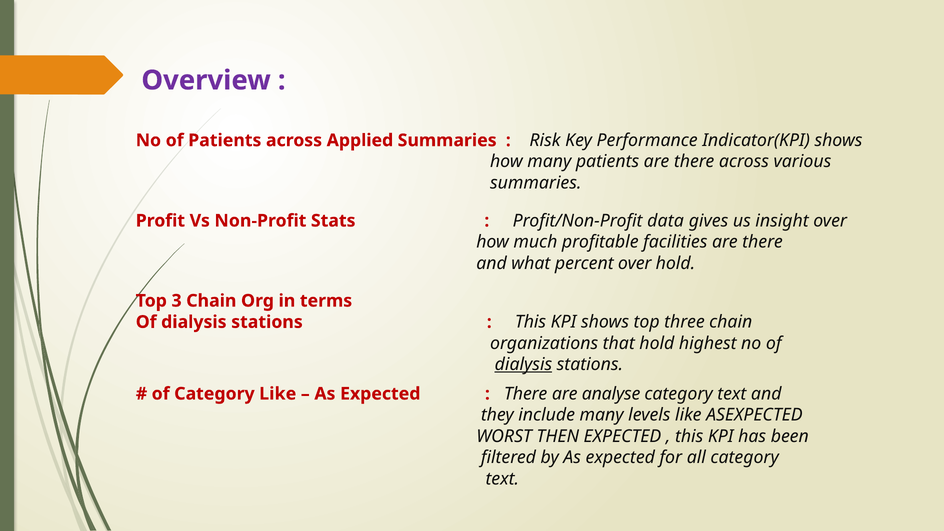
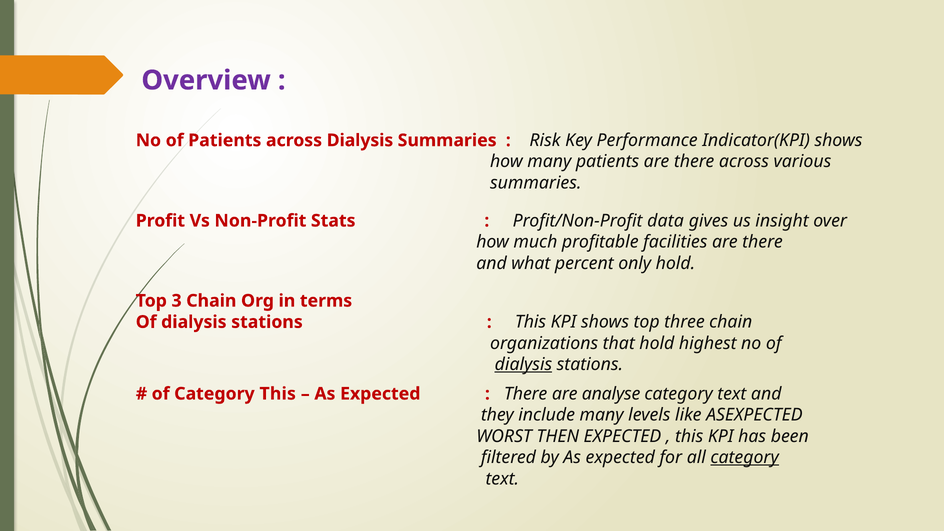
across Applied: Applied -> Dialysis (360, 140)
percent over: over -> only (635, 263)
Category Like: Like -> This (278, 394)
category underline: none -> present (745, 457)
